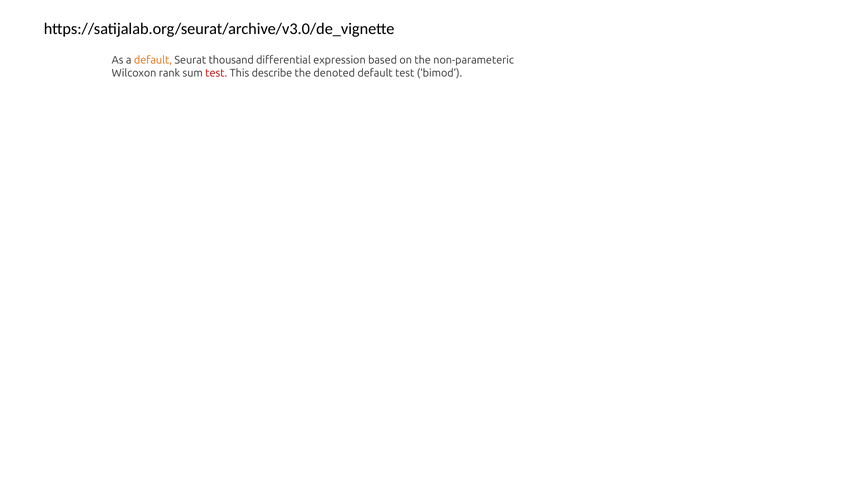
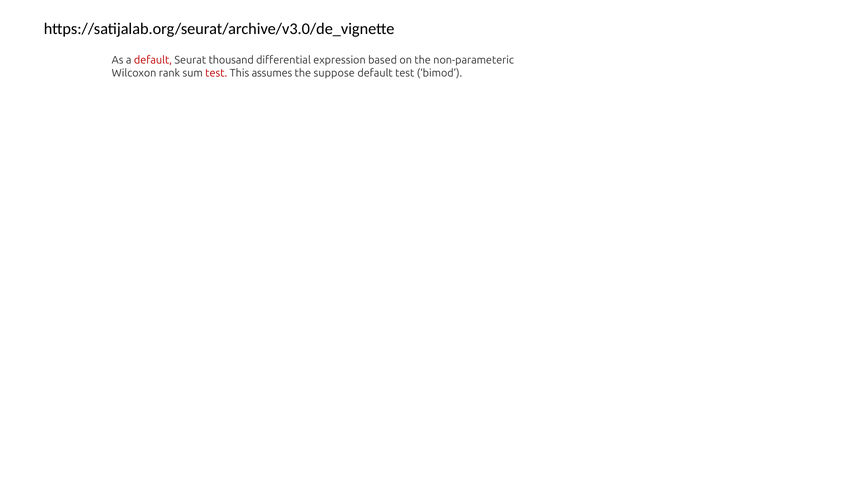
default colour: orange -> red (153, 60)
describe: describe -> assumes (272, 73)
denoted: denoted -> suppose (334, 73)
